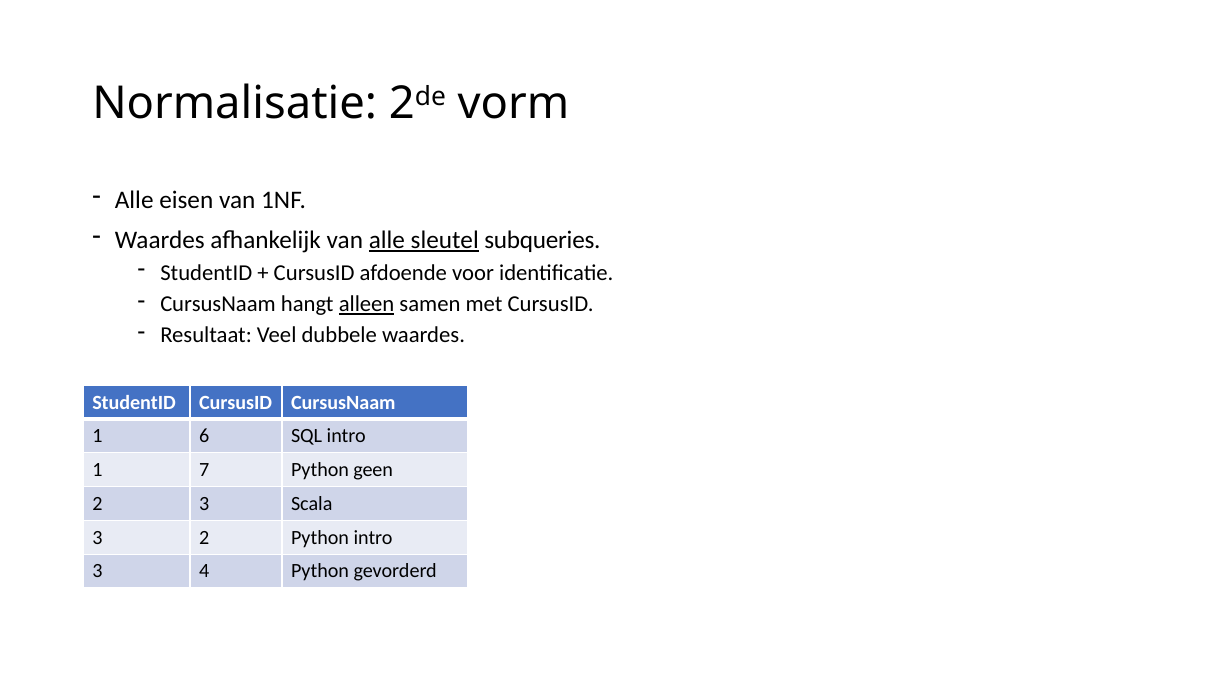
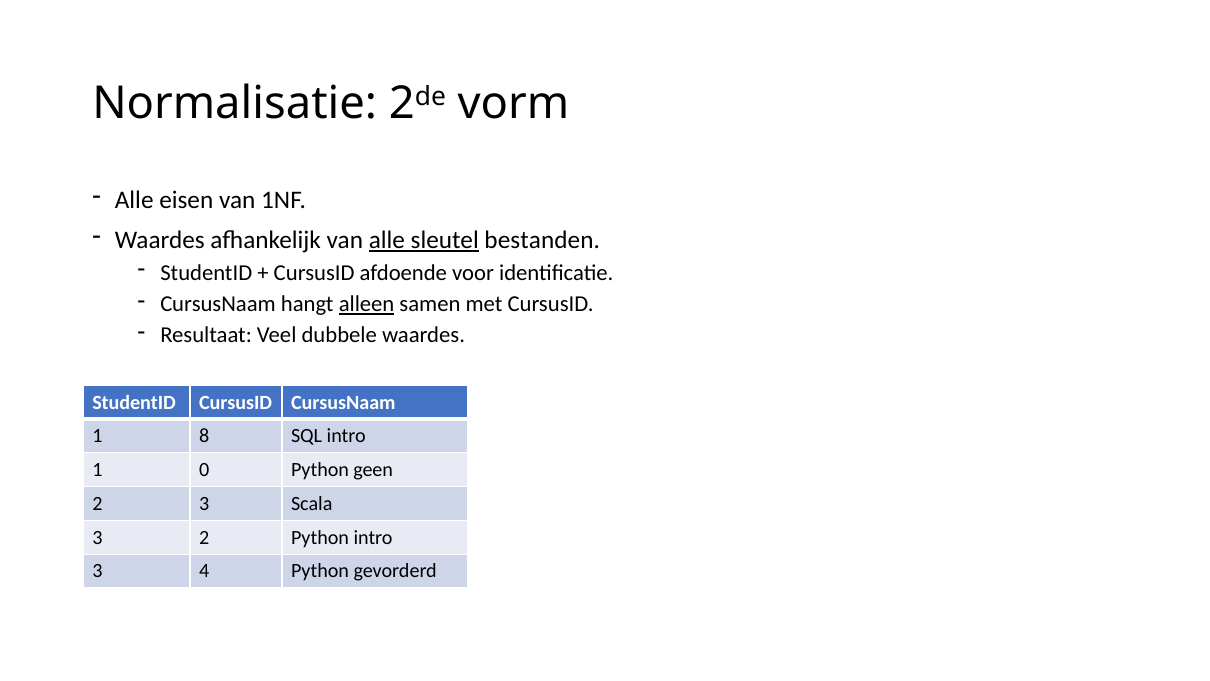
subqueries: subqueries -> bestanden (542, 240)
6: 6 -> 8 (204, 436)
7: 7 -> 0 (204, 470)
